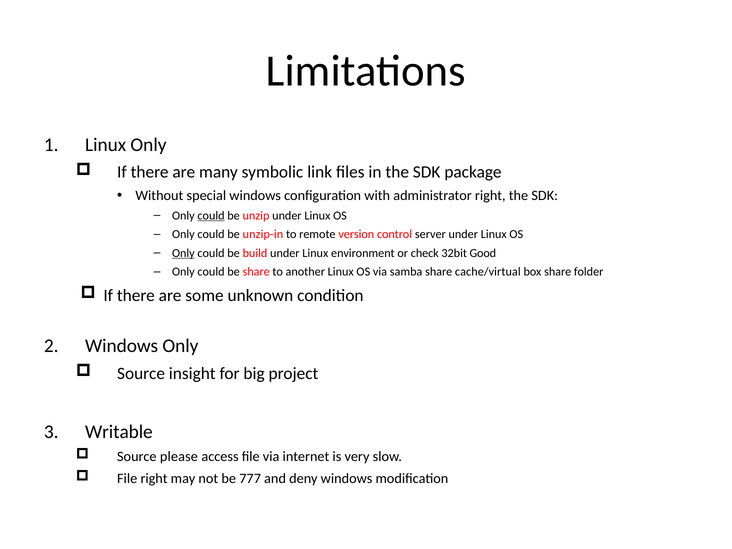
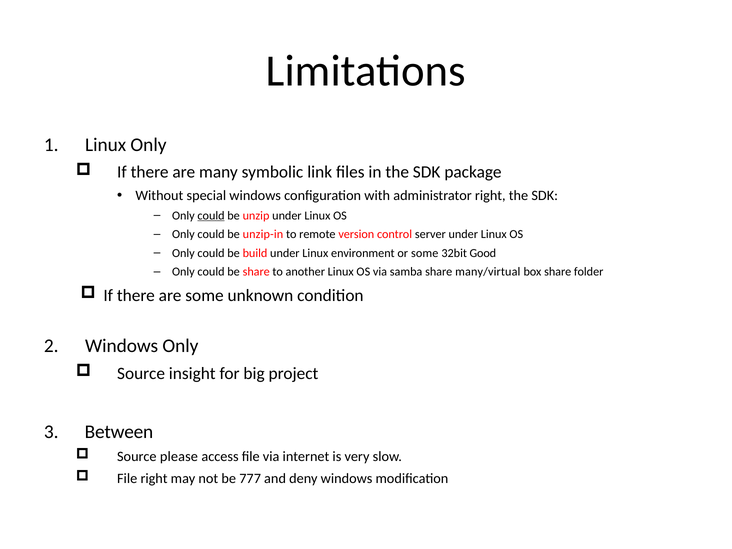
Only underline: present -> none (183, 253)
or check: check -> some (425, 253)
cache/virtual: cache/virtual -> many/virtual (488, 272)
Writable: Writable -> Between (119, 432)
